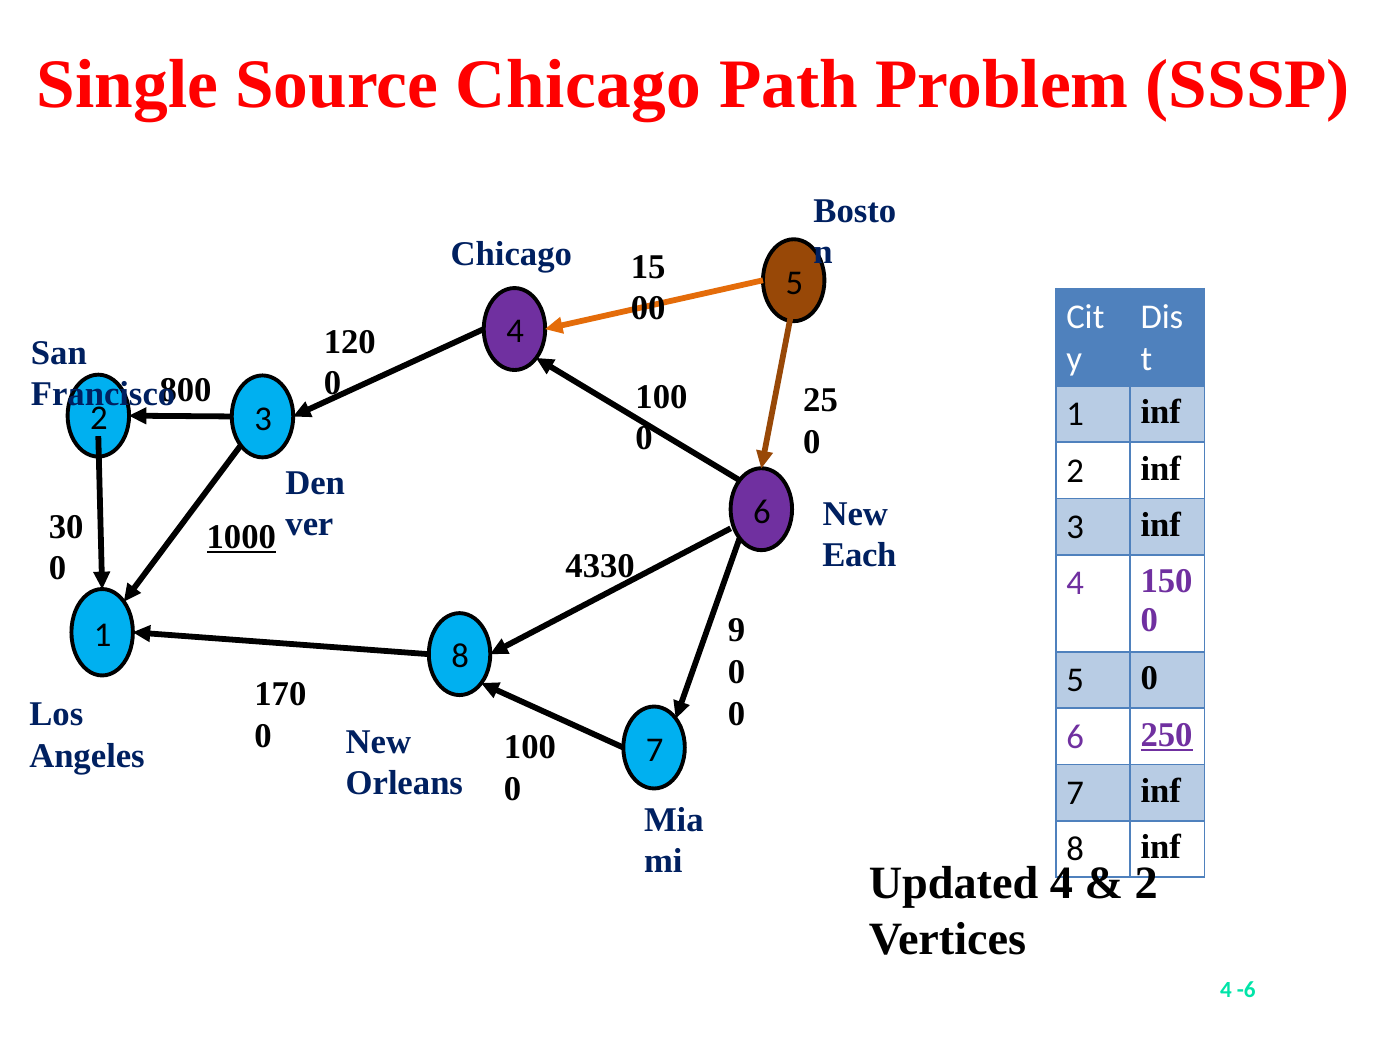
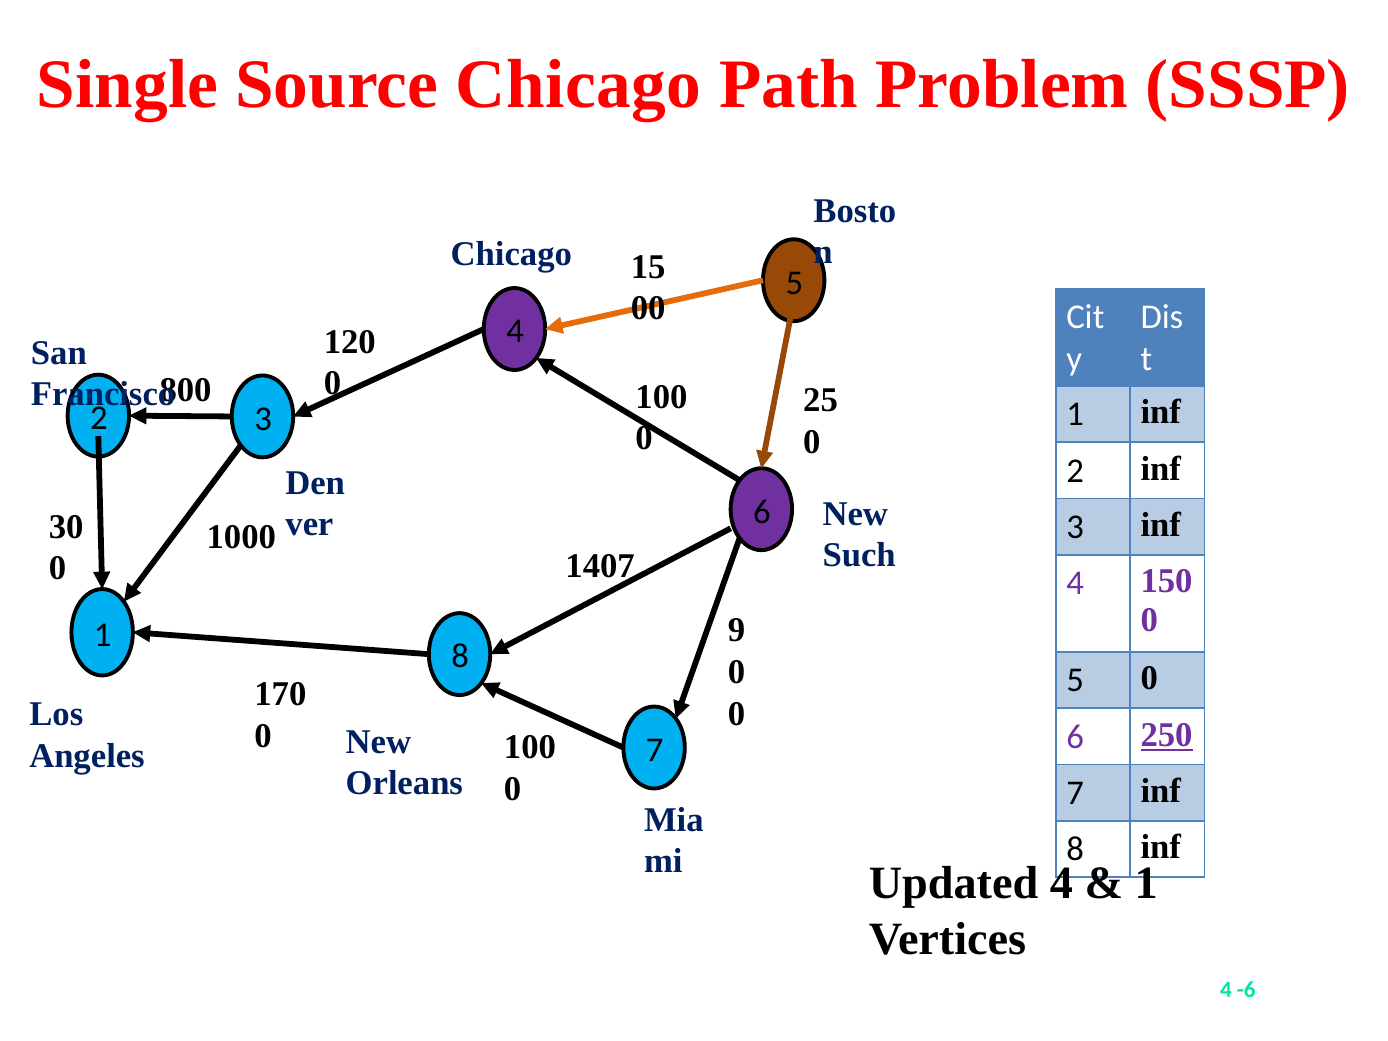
1000 underline: present -> none (241, 537)
Each: Each -> Such (859, 555)
4330: 4330 -> 1407 (600, 566)
2: 2 -> 1 (1146, 884)
